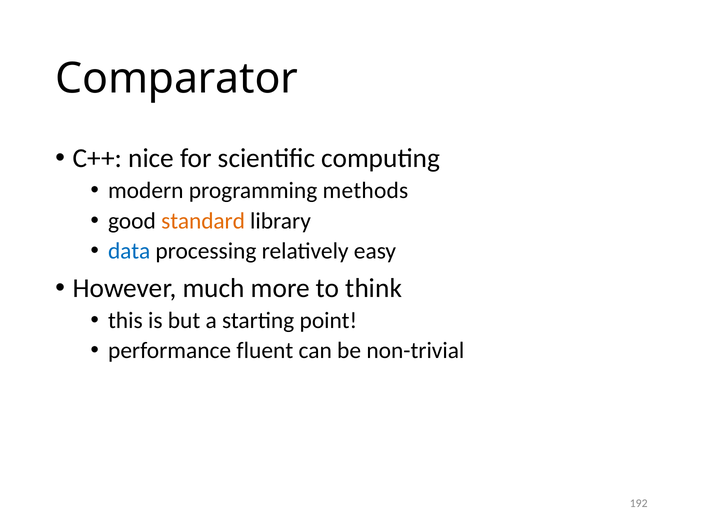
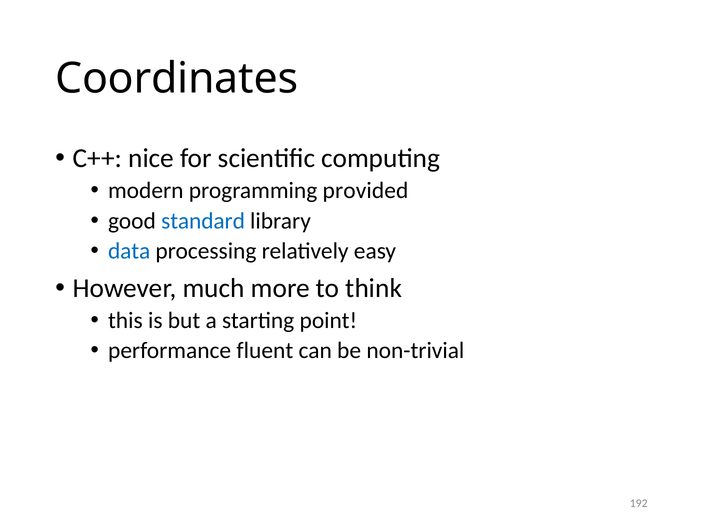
Comparator: Comparator -> Coordinates (177, 79)
methods: methods -> provided (366, 191)
standard colour: orange -> blue (203, 221)
